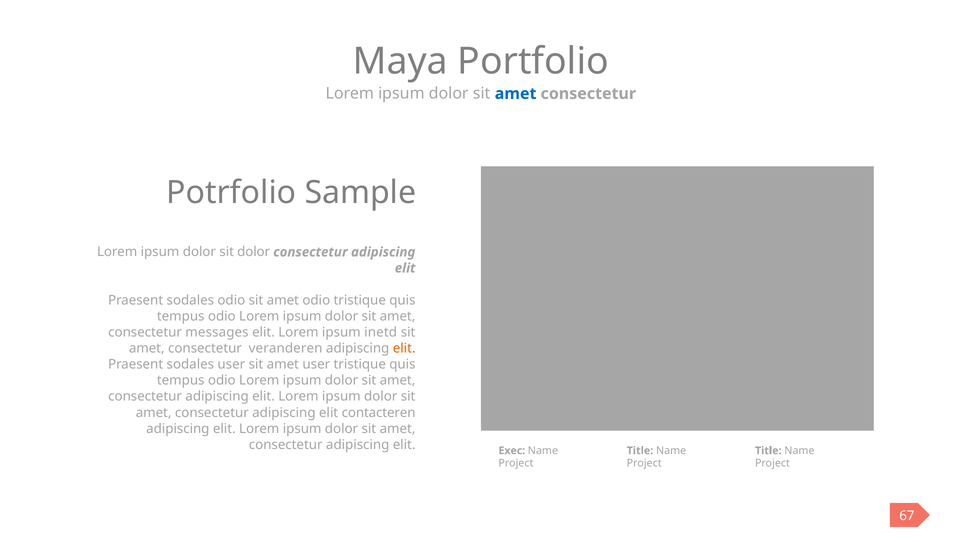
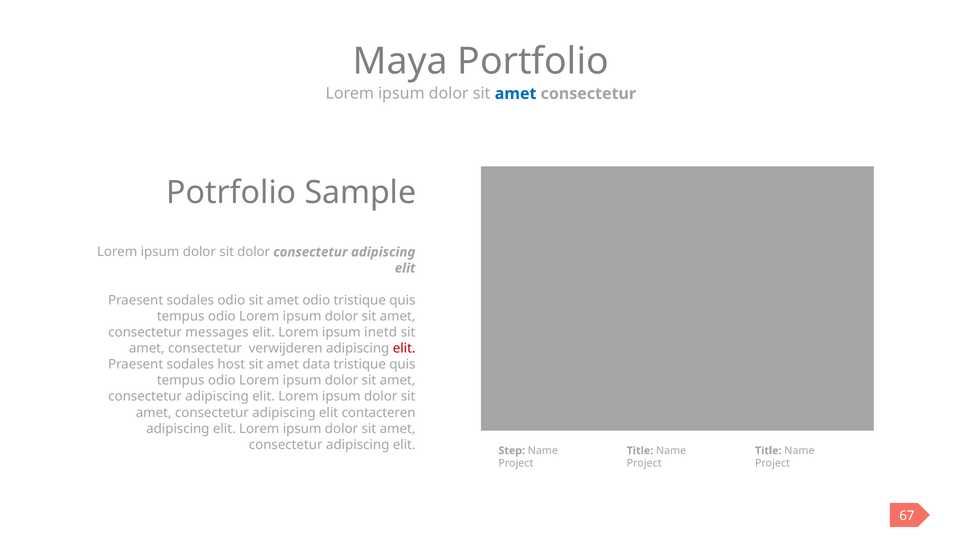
veranderen: veranderen -> verwijderen (286, 348)
elit colour: orange -> red (404, 348)
sodales user: user -> host (231, 365)
amet user: user -> data (316, 365)
Exec: Exec -> Step (512, 451)
